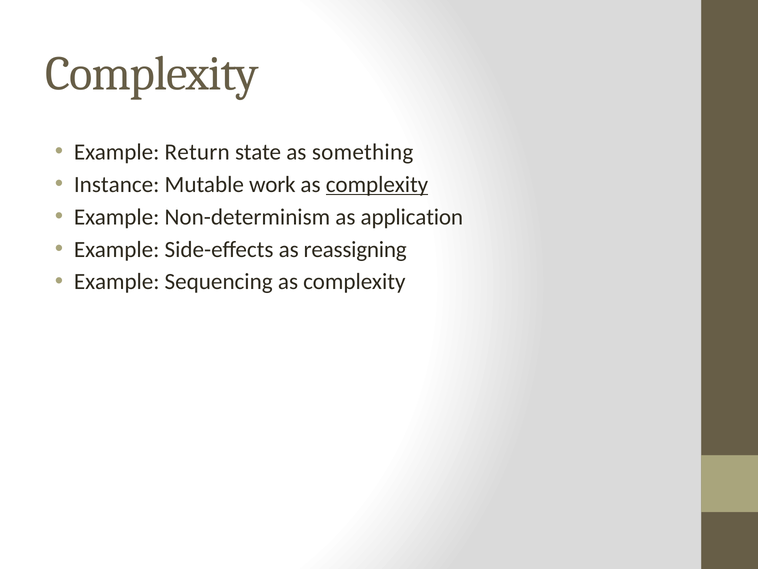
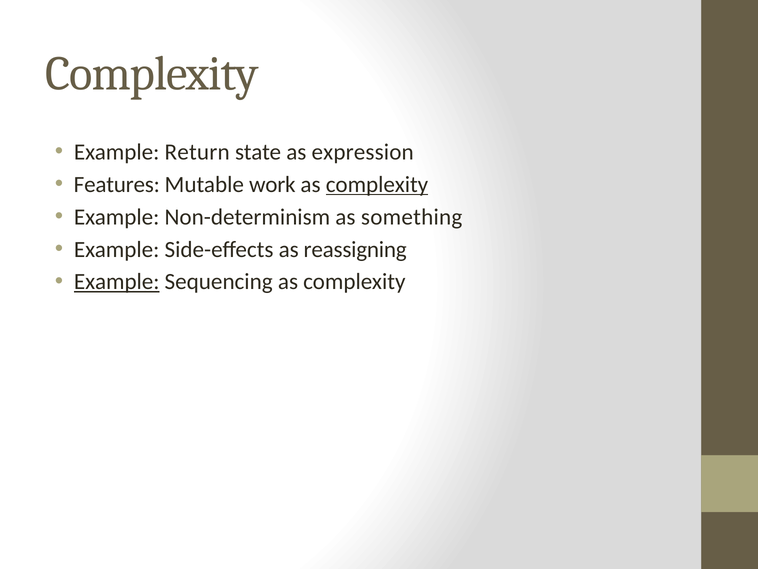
something: something -> expression (363, 152)
Instance: Instance -> Features (117, 184)
application: application -> something (412, 217)
Example underline: none -> present (117, 282)
